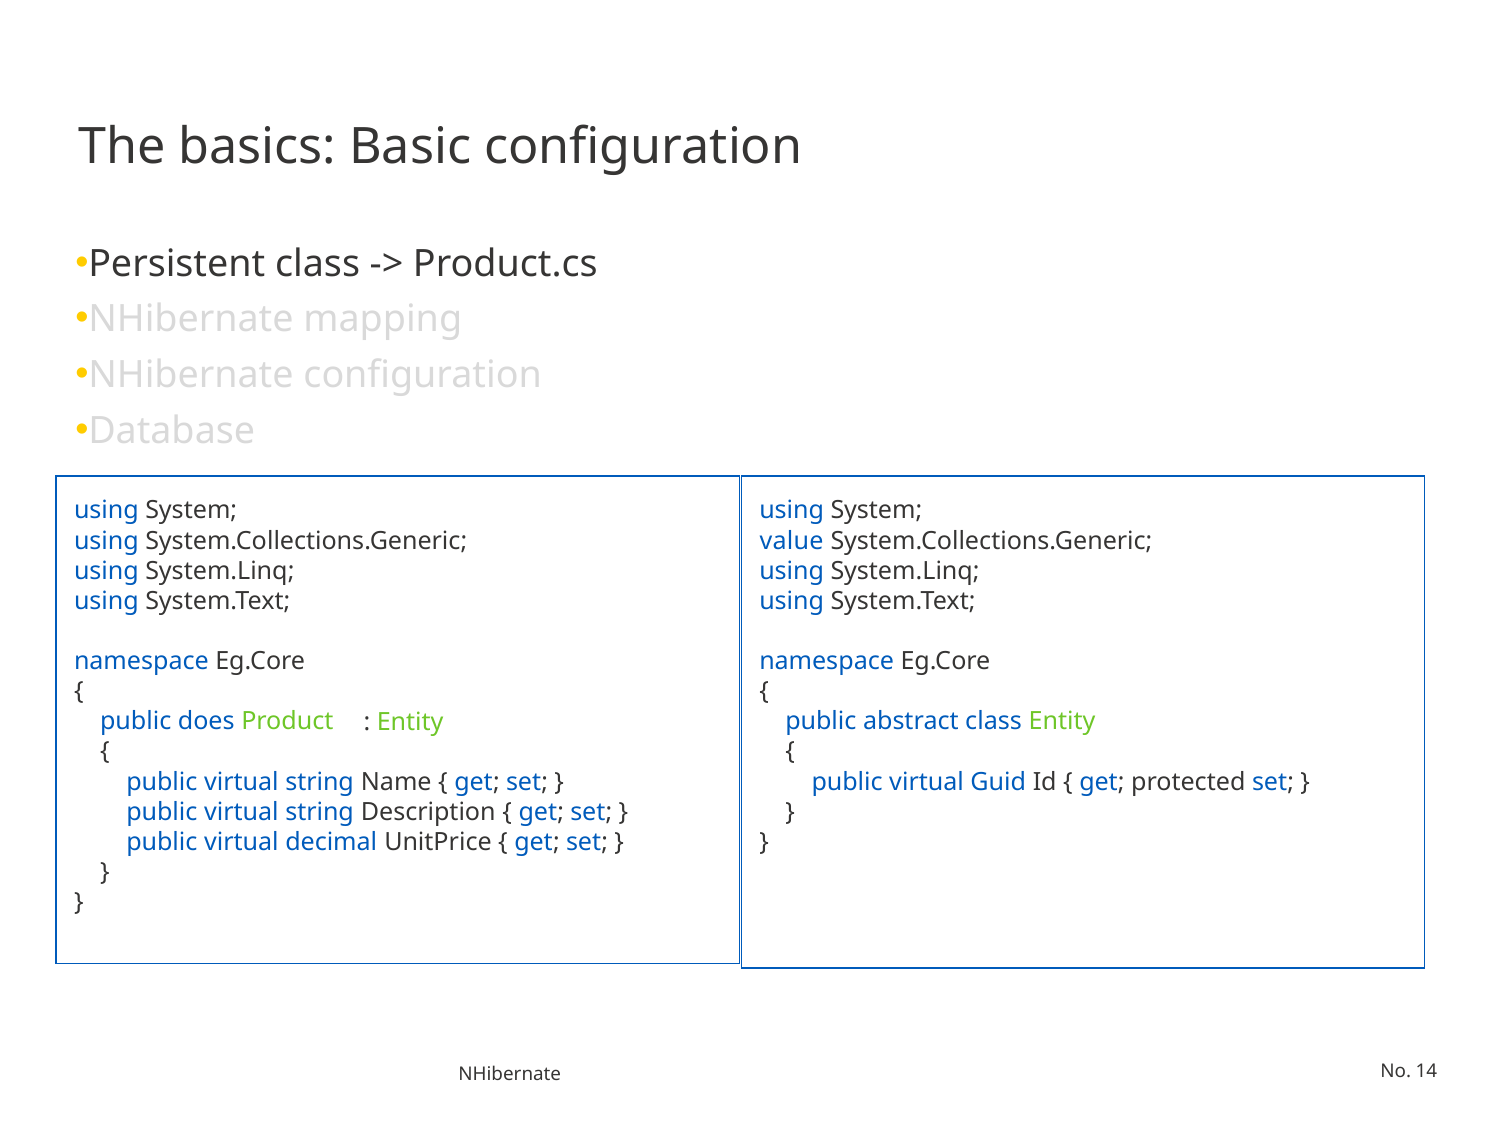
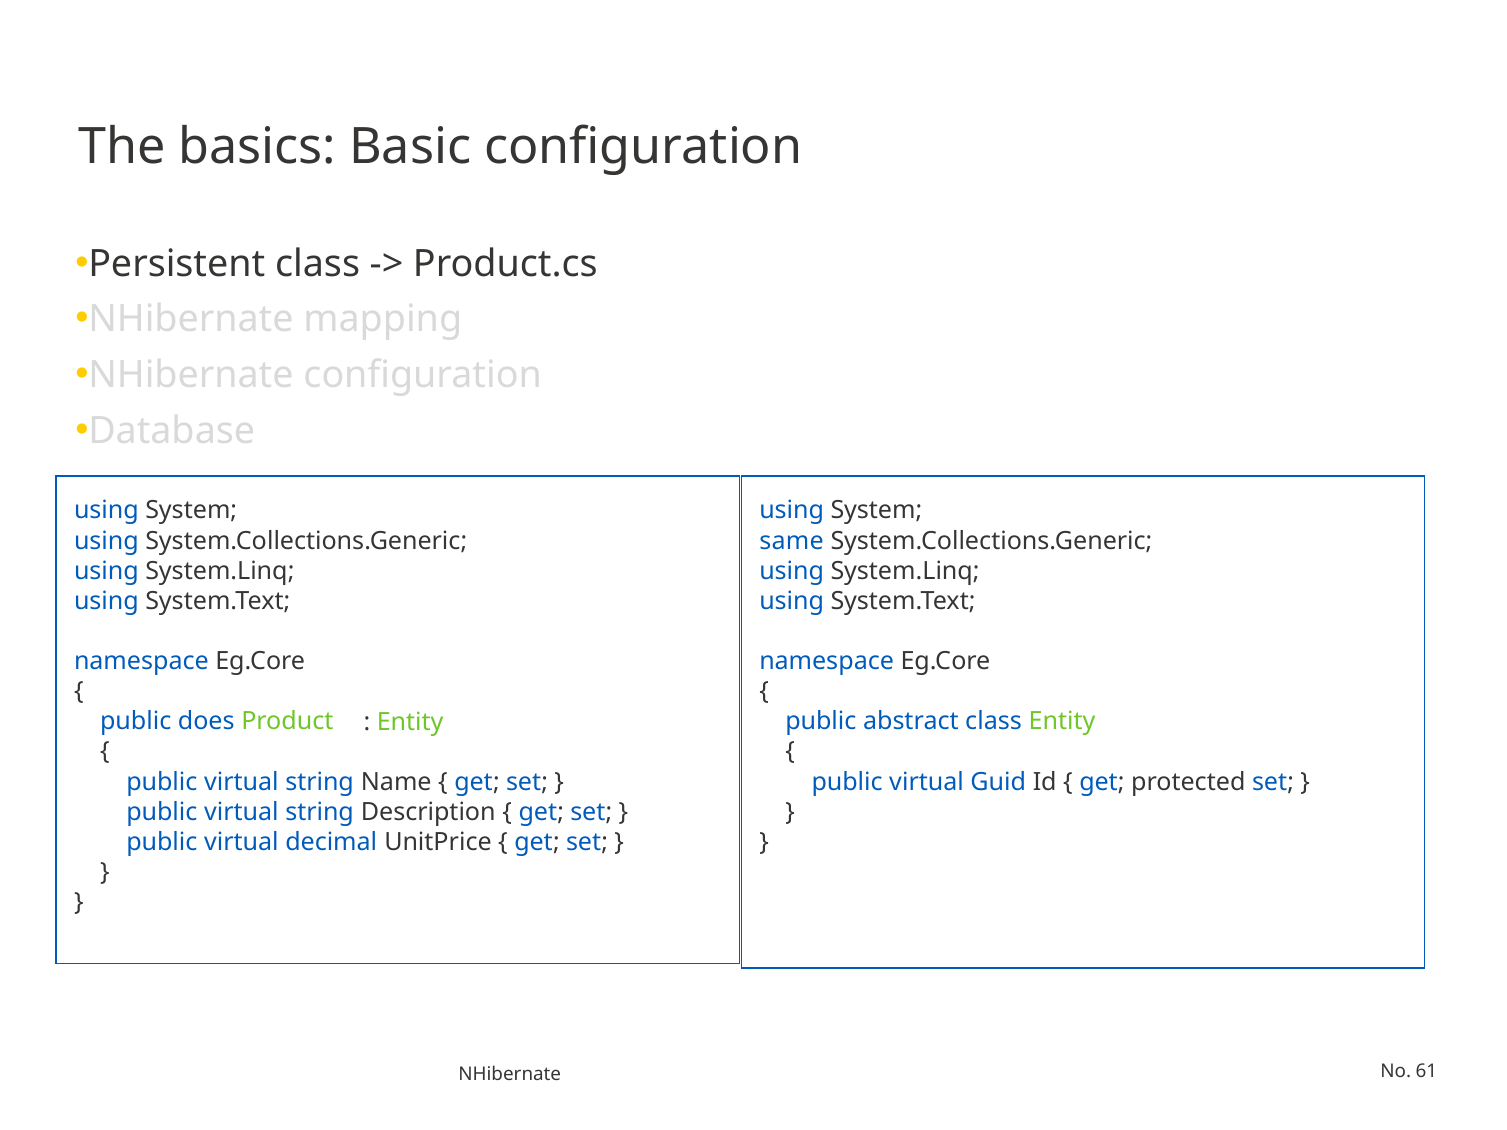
value: value -> same (792, 541)
14: 14 -> 61 (1426, 1072)
